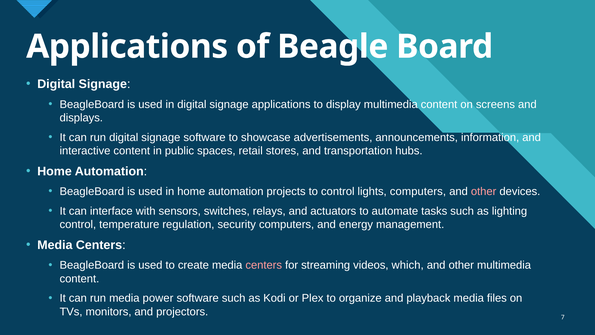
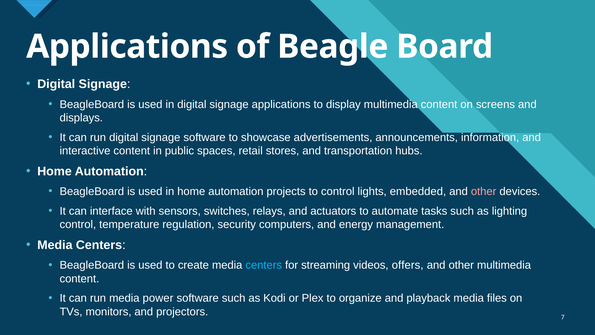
lights computers: computers -> embedded (418, 191)
centers colour: pink -> light blue (264, 265)
which: which -> offers (408, 265)
